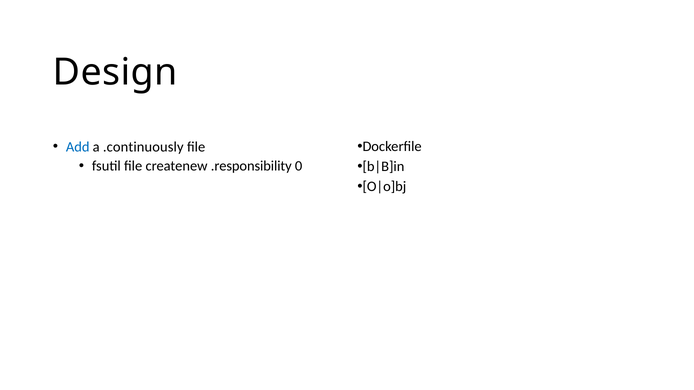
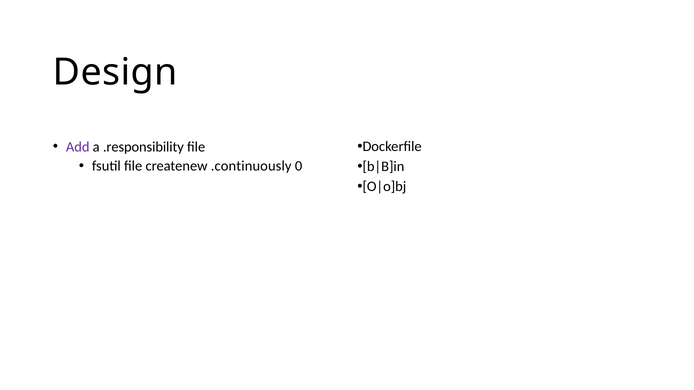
Add colour: blue -> purple (78, 147)
.continuously: .continuously -> .responsibility (143, 147)
.responsibility: .responsibility -> .continuously (251, 166)
